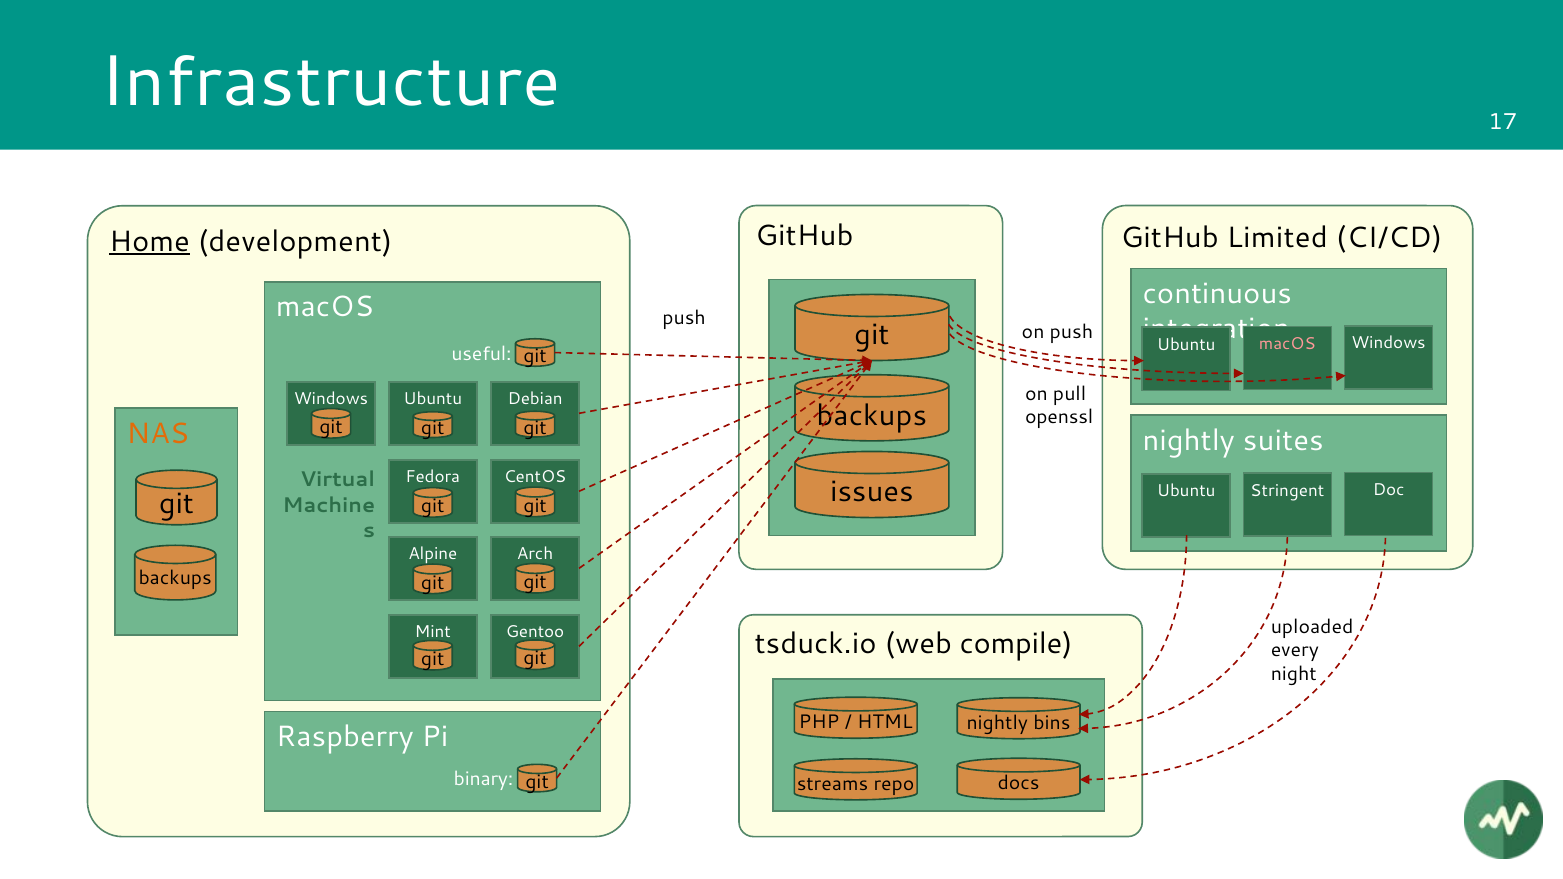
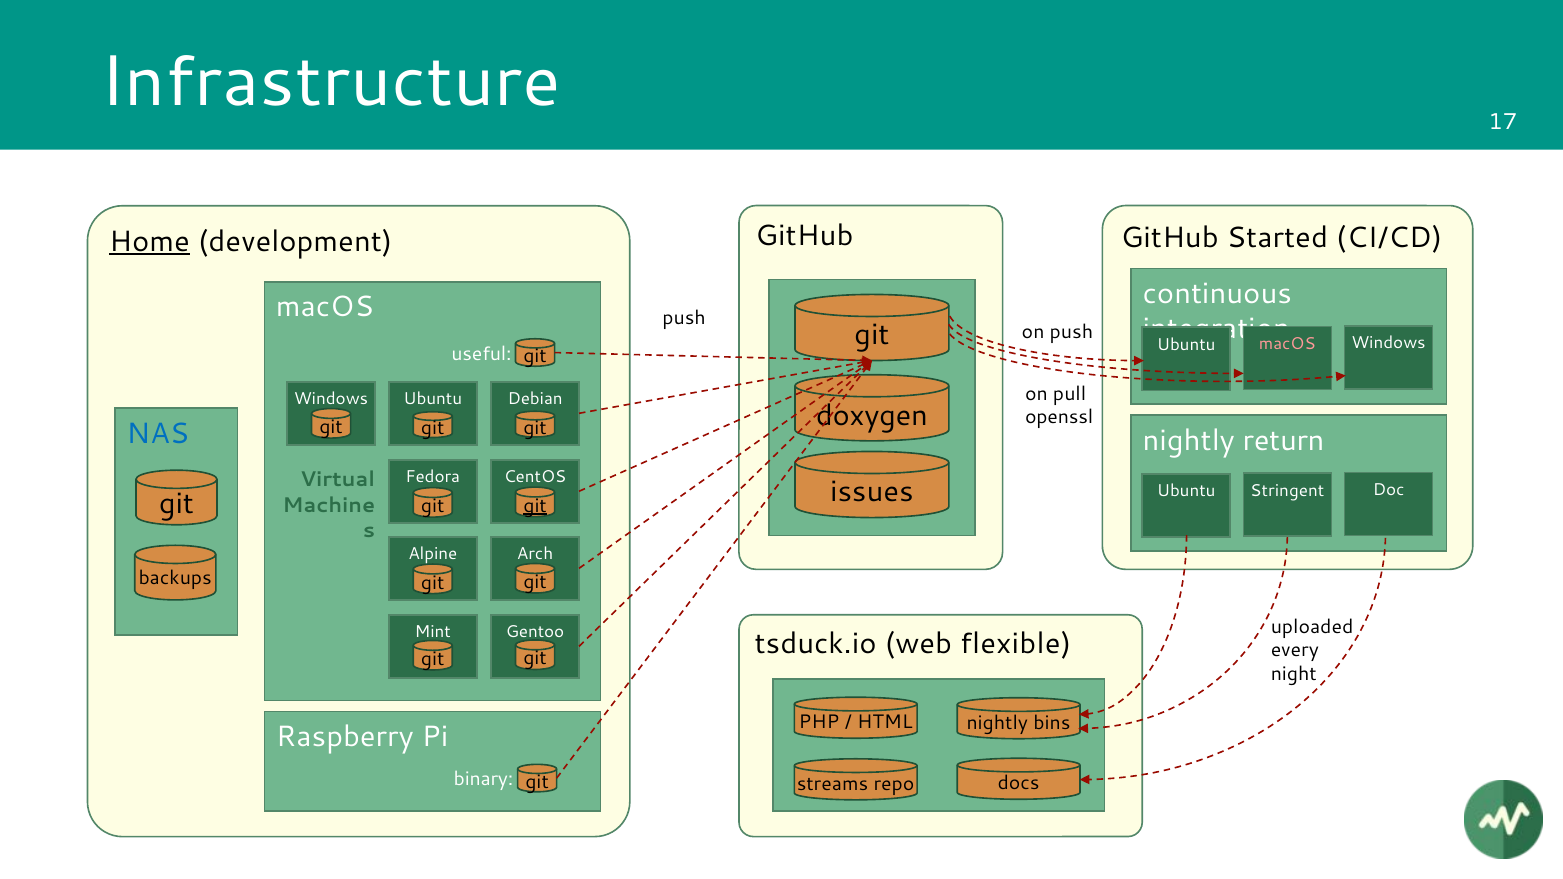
Limited: Limited -> Started (1277, 238)
backups: backups -> doxygen (872, 415)
NAS colour: orange -> blue (158, 434)
suites: suites -> return (1284, 441)
git underline: none -> present (535, 506)
compile: compile -> flexible (1016, 644)
